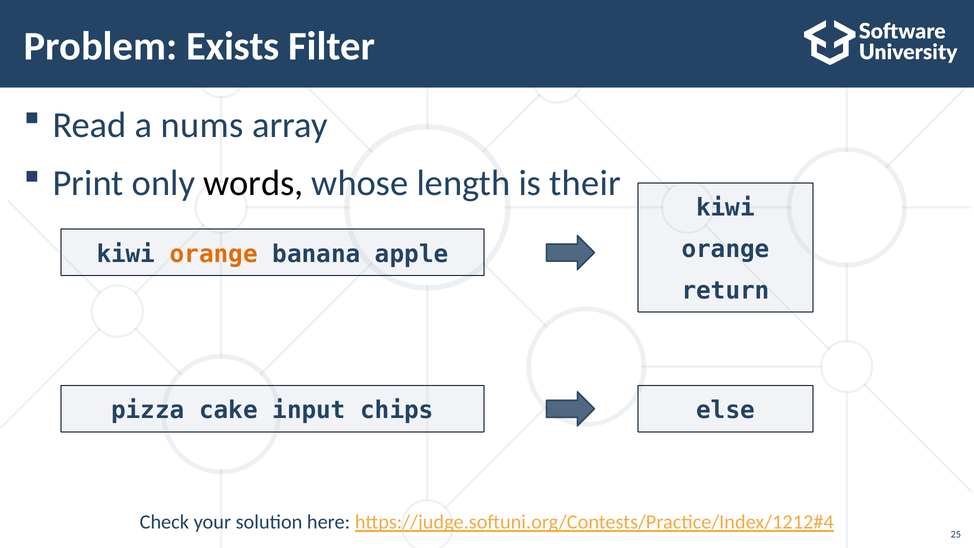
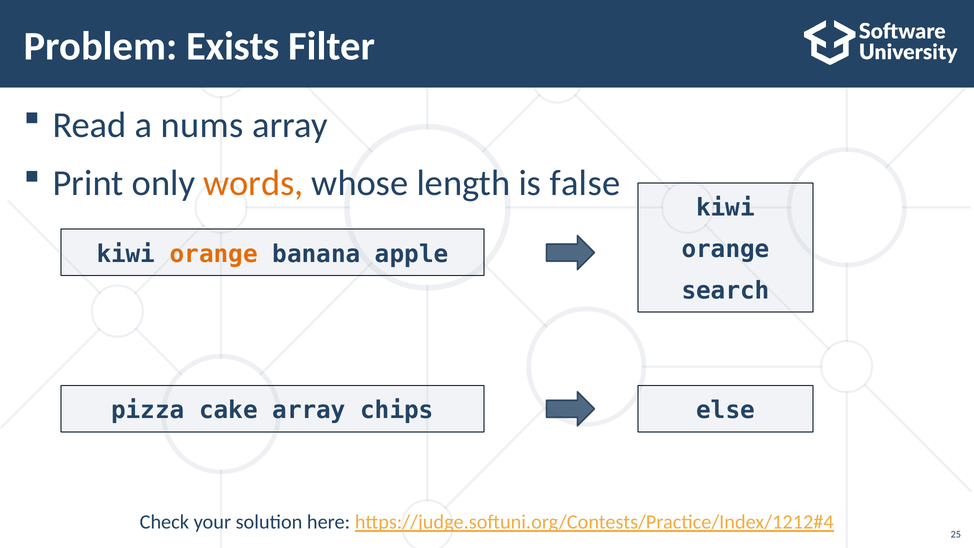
words colour: black -> orange (253, 183)
their: their -> false (585, 183)
return: return -> search (726, 291)
cake input: input -> array (309, 410)
